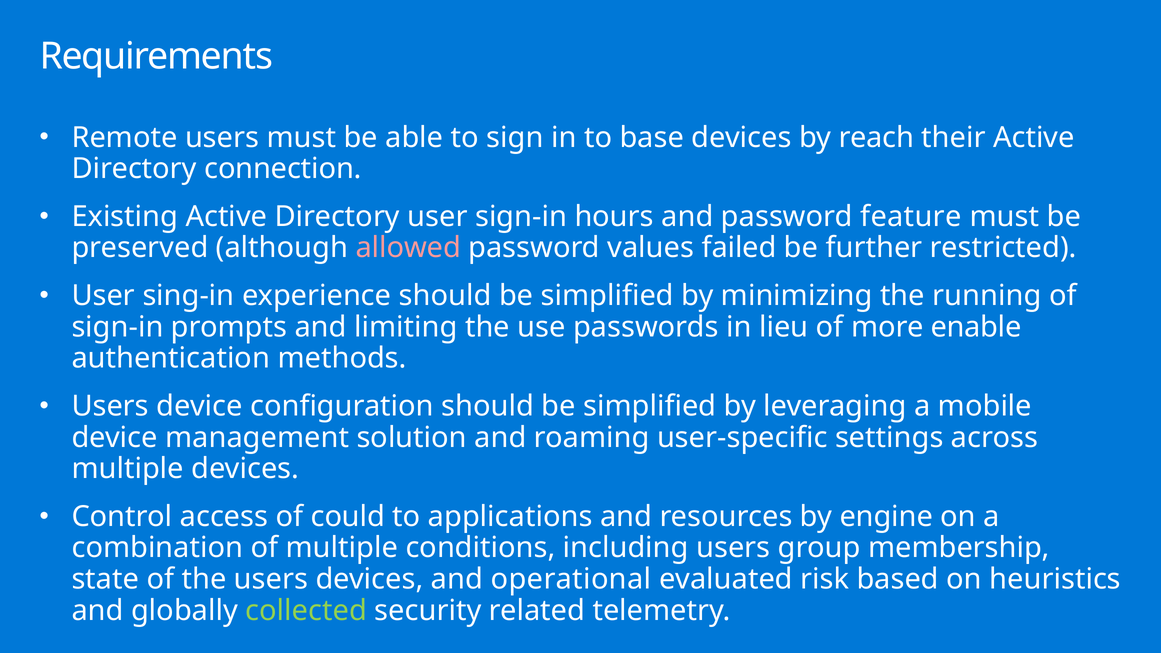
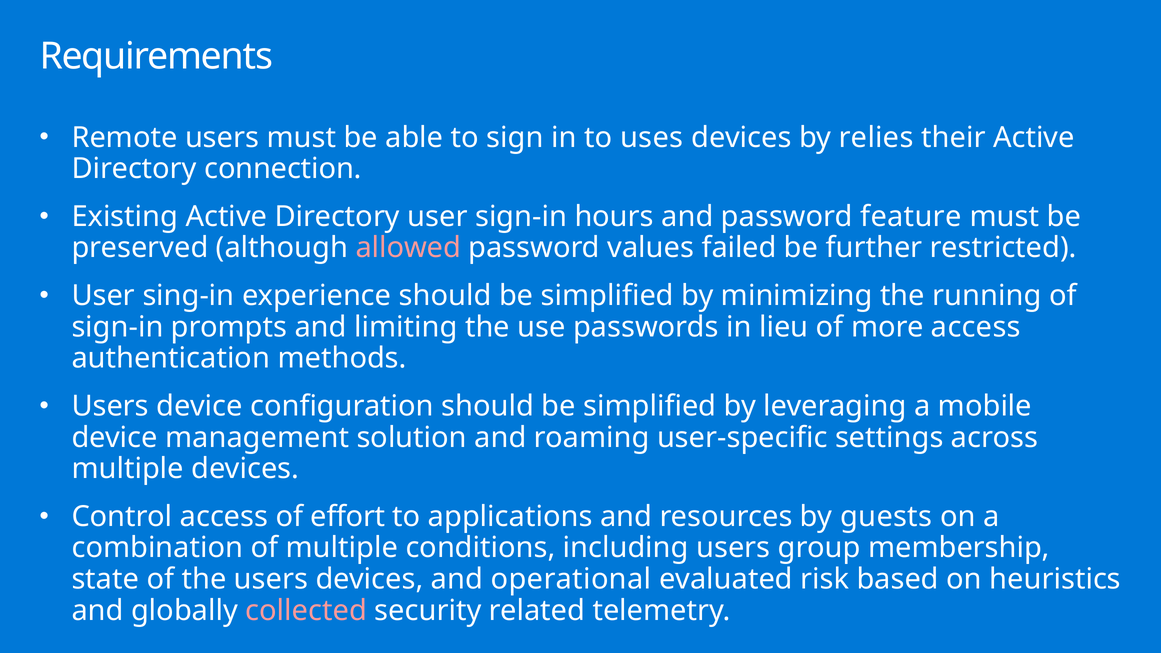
base: base -> uses (652, 137)
reach: reach -> relies (876, 137)
more enable: enable -> access (976, 327)
could: could -> effort (348, 517)
engine: engine -> guests (886, 517)
collected colour: light green -> pink (306, 611)
